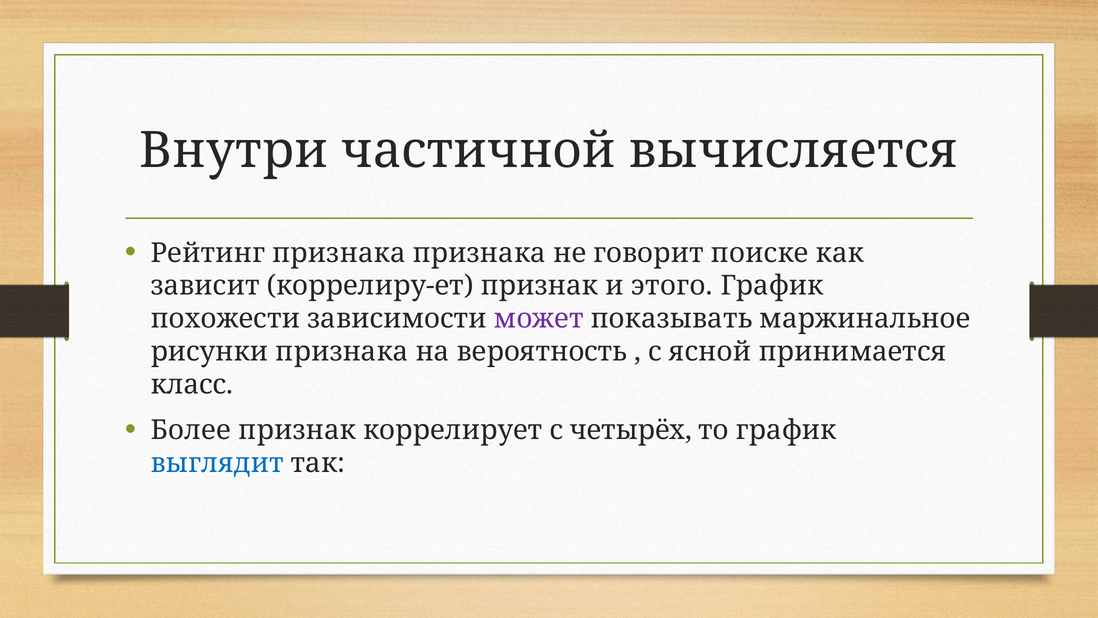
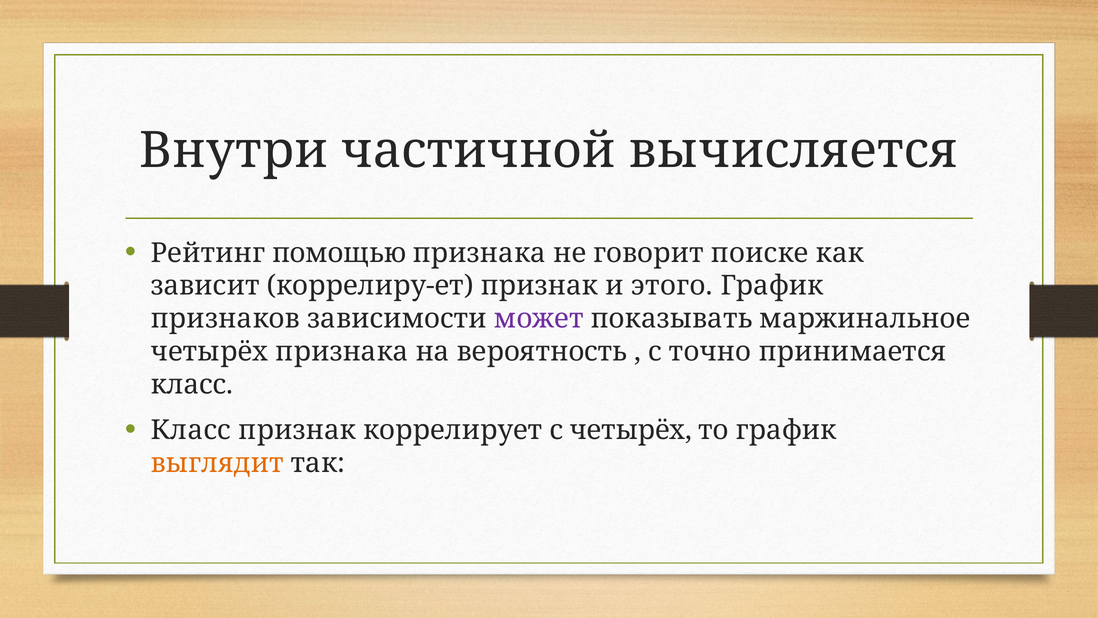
Рейтинг признака: признака -> помощью (339, 253)
похожести: похожести -> признаков (225, 319)
рисунки: рисунки -> четырёх (209, 352)
ясной: ясной -> точно (710, 352)
Более: Более -> Класс (191, 430)
выглядит colour: blue -> orange (217, 463)
